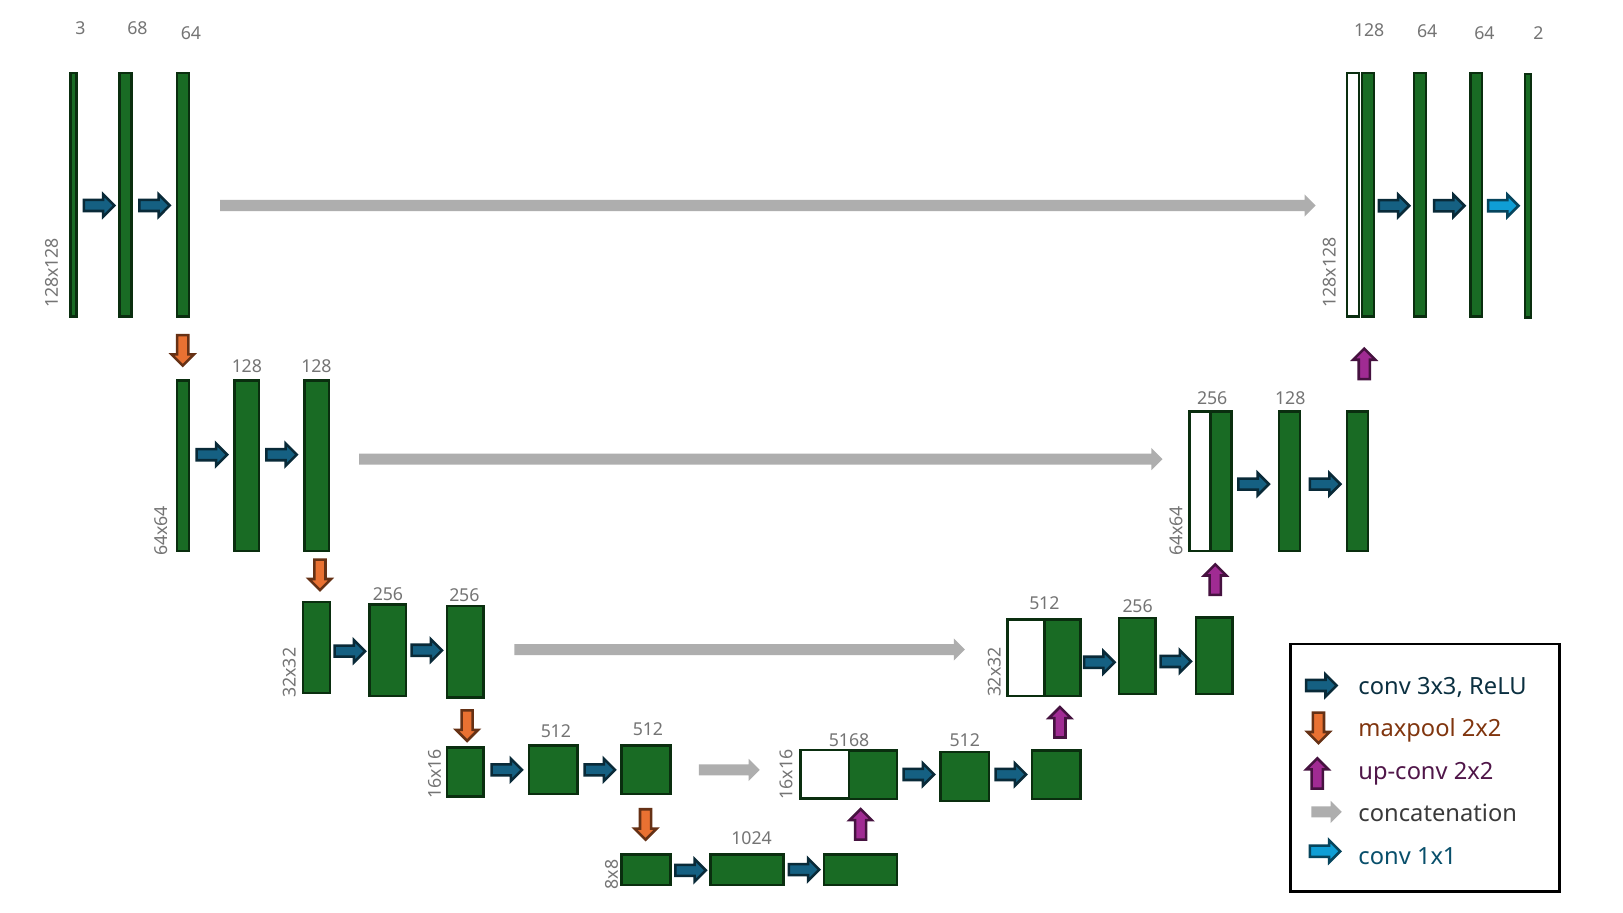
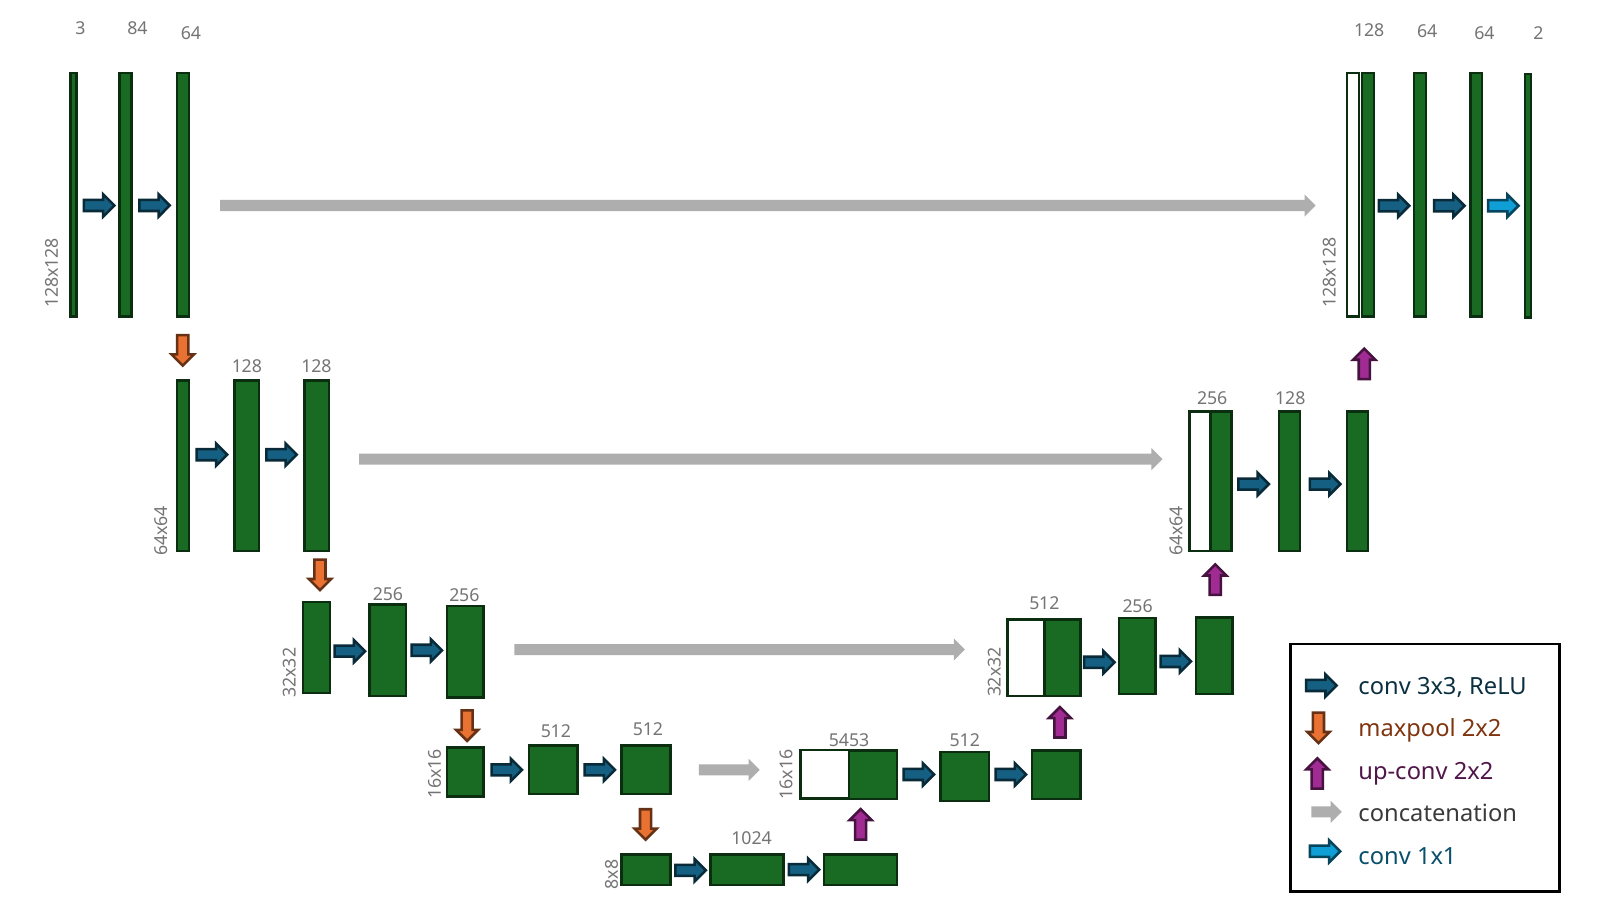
68: 68 -> 84 (137, 28)
5168: 5168 -> 5453 (849, 740)
